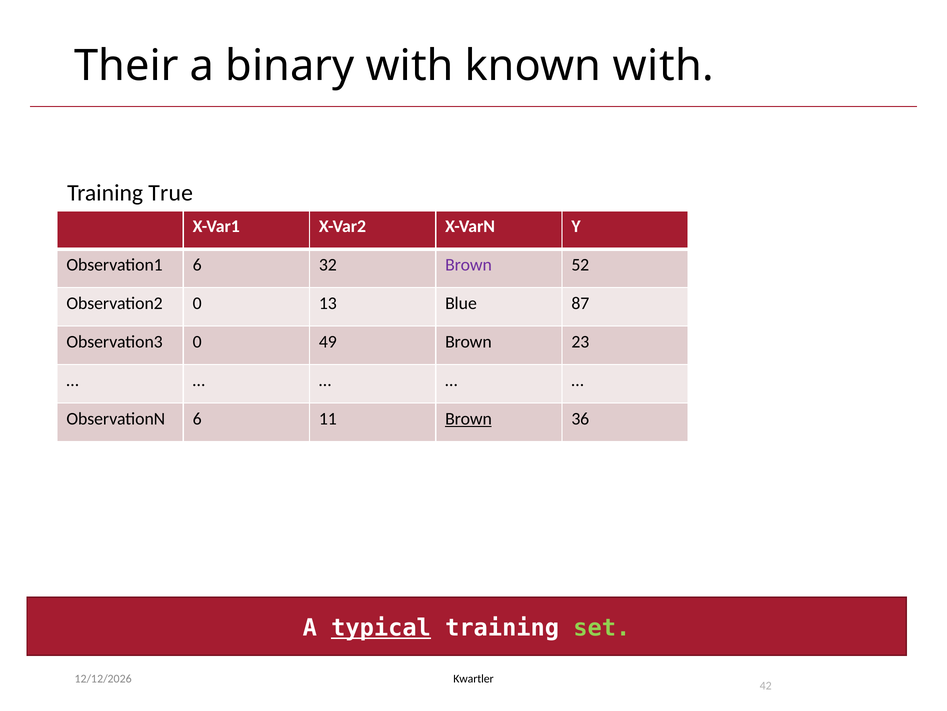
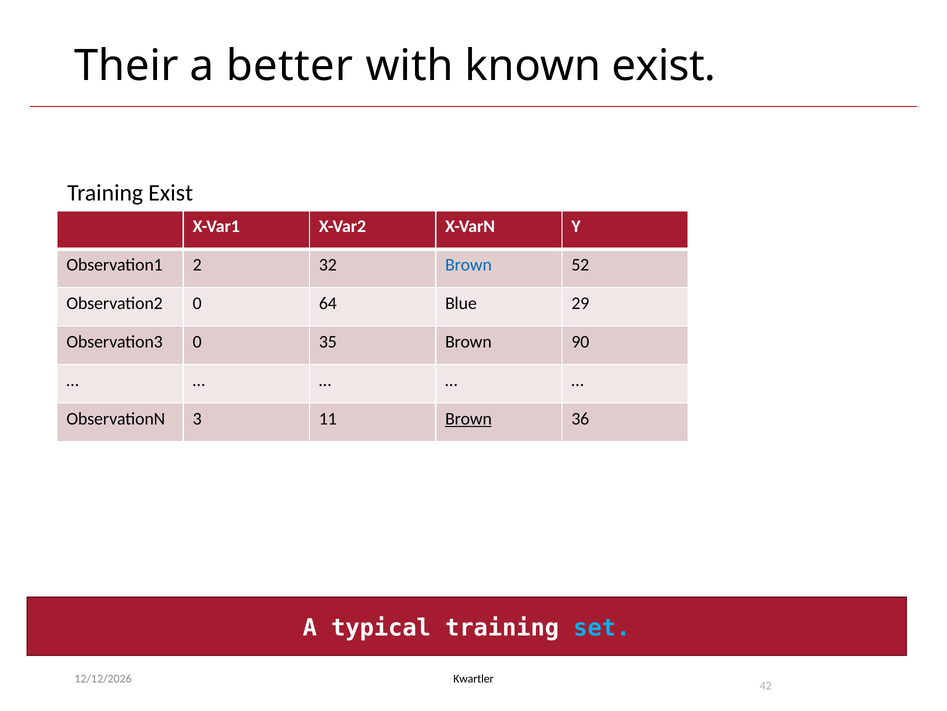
binary: binary -> better (290, 66)
known with: with -> exist (664, 66)
Training True: True -> Exist (171, 193)
Observation1 6: 6 -> 2 (197, 265)
Brown colour: purple -> blue (468, 265)
13: 13 -> 64 (328, 303)
87: 87 -> 29 (580, 303)
49: 49 -> 35 (328, 342)
23: 23 -> 90 (580, 342)
ObservationN 6: 6 -> 3 (197, 418)
typical underline: present -> none (381, 627)
set colour: light green -> light blue (602, 627)
